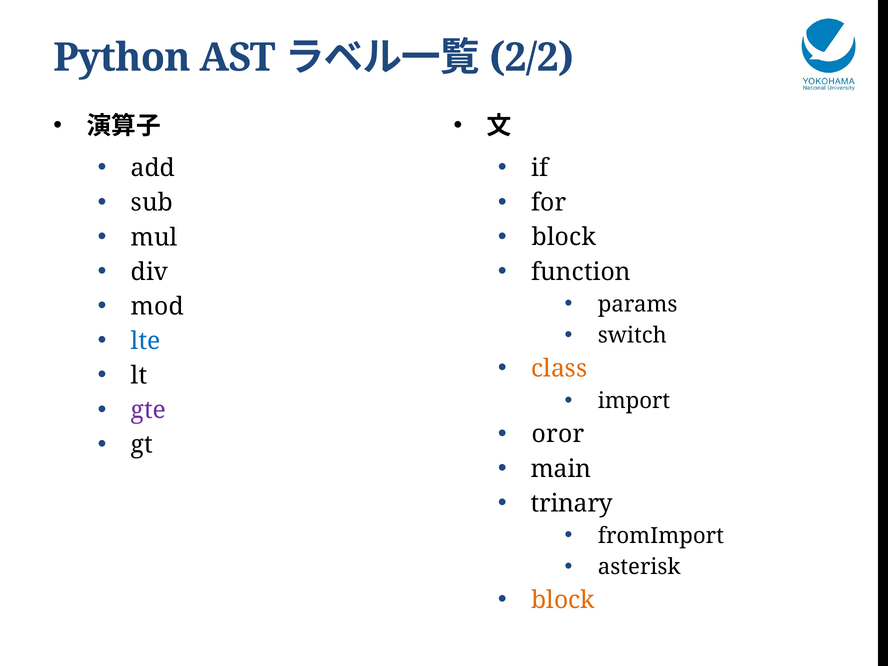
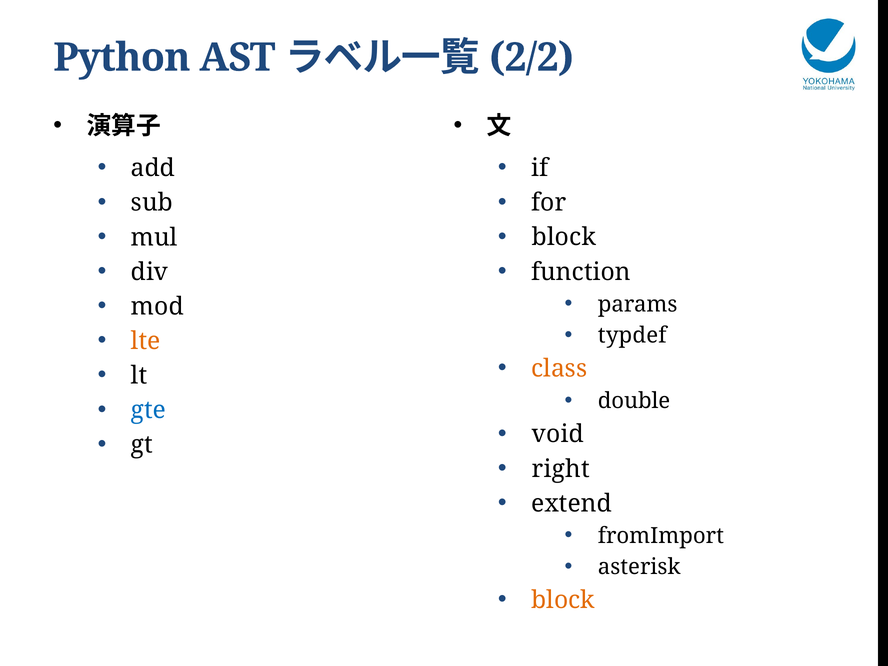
switch: switch -> typdef (632, 335)
lte colour: blue -> orange (146, 341)
import: import -> double (634, 401)
gte colour: purple -> blue (149, 410)
oror: oror -> void (558, 434)
main: main -> right (561, 469)
trinary: trinary -> extend (572, 503)
